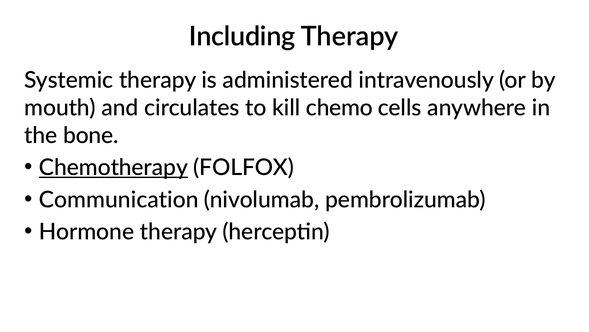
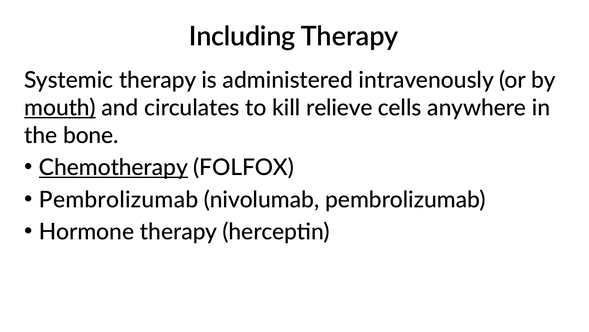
mouth underline: none -> present (60, 108)
chemo: chemo -> relieve (339, 108)
Communication: Communication -> Pembrolizumab (119, 199)
